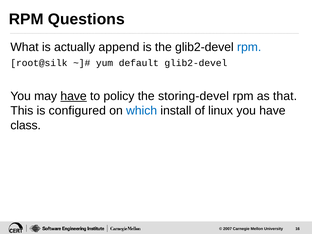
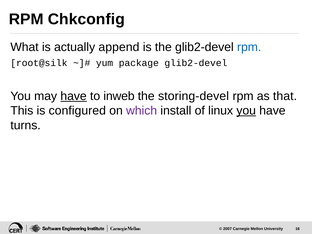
Questions: Questions -> Chkconfig (86, 19)
default: default -> package (139, 63)
policy: policy -> inweb (119, 96)
which colour: blue -> purple (142, 111)
you underline: none -> present (246, 111)
class: class -> turns (26, 125)
